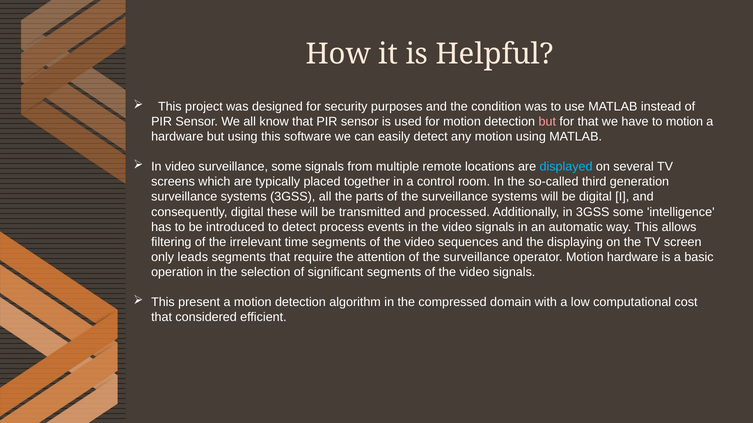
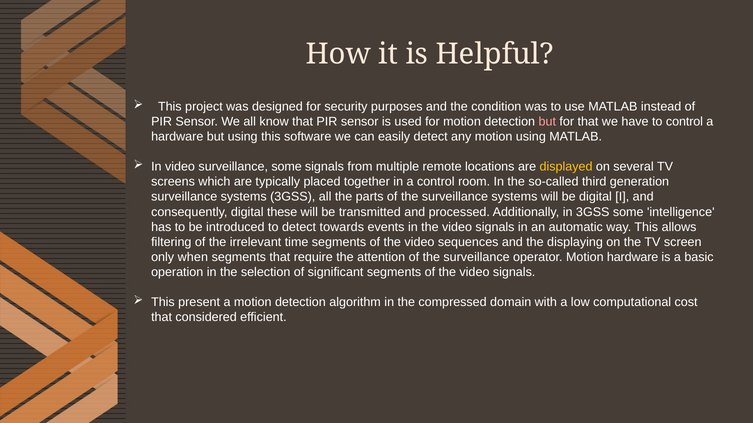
to motion: motion -> control (684, 122)
displayed colour: light blue -> yellow (566, 167)
process: process -> towards (342, 227)
leads: leads -> when (193, 257)
